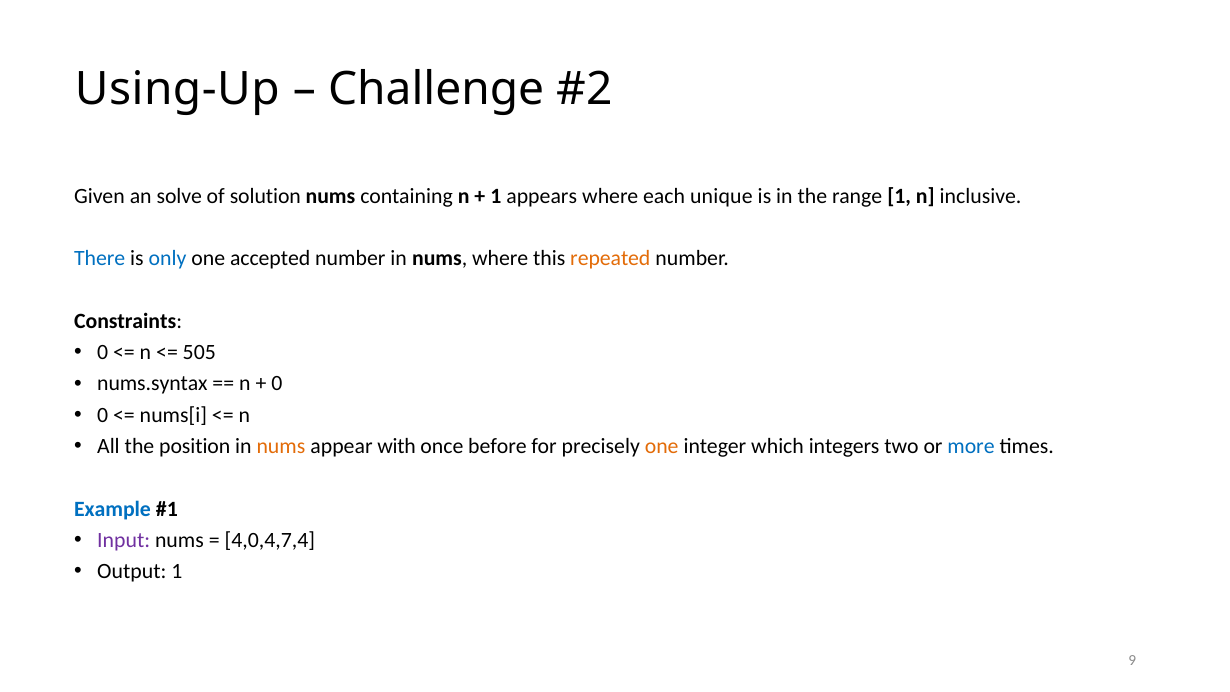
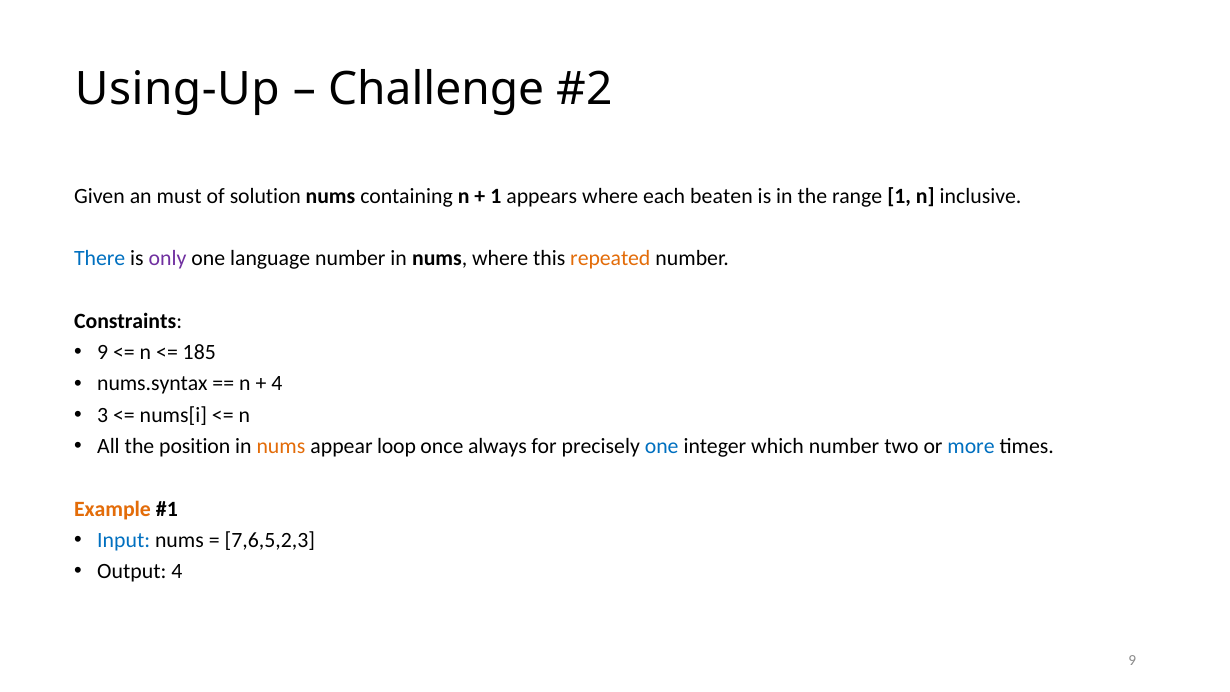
solve: solve -> must (179, 196)
unique: unique -> beaten (721, 196)
only colour: blue -> purple (168, 259)
accepted: accepted -> language (270, 259)
0: 0 -> 9 (103, 352)
505: 505 -> 185 (199, 352)
0: 0 -> 4 (277, 384)
0: 0 -> 3 (103, 415)
with: with -> loop (397, 446)
before: before -> always (497, 446)
one colour: orange -> blue (662, 446)
which integers: integers -> number (844, 446)
Example colour: blue -> orange (113, 509)
Input colour: purple -> blue (124, 540)
4,0,4,7,4: 4,0,4,7,4 -> 7,6,5,2,3 (270, 540)
Output 1: 1 -> 4 (177, 571)
